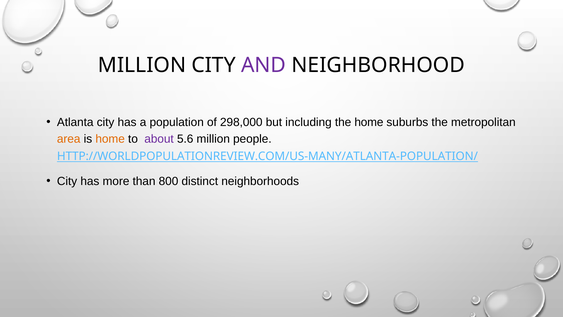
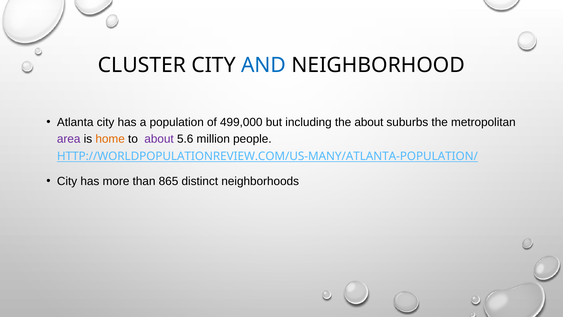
MILLION: MILLION -> CLUSTER (142, 65)
AND colour: purple -> blue (264, 65)
298,000: 298,000 -> 499,000 (241, 122)
the home: home -> about (369, 122)
area colour: orange -> purple (69, 139)
800: 800 -> 865 (168, 181)
